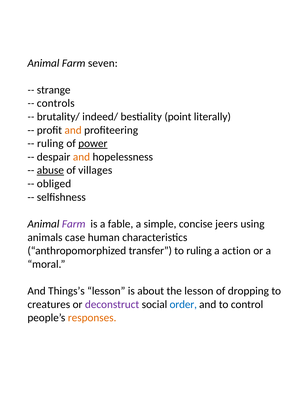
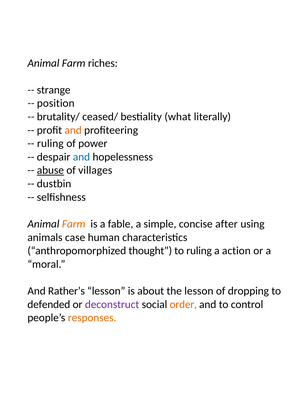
seven: seven -> riches (103, 63)
controls: controls -> position (56, 103)
indeed/: indeed/ -> ceased/ (100, 117)
point: point -> what (178, 117)
power underline: present -> none (93, 144)
and colour: orange -> blue (81, 157)
obliged: obliged -> dustbin (54, 184)
Farm colour: purple -> orange (74, 224)
jeers: jeers -> after (226, 224)
transfer: transfer -> thought (150, 251)
Things’s: Things’s -> Rather’s (66, 291)
creatures: creatures -> defended (49, 305)
order colour: blue -> orange (183, 305)
